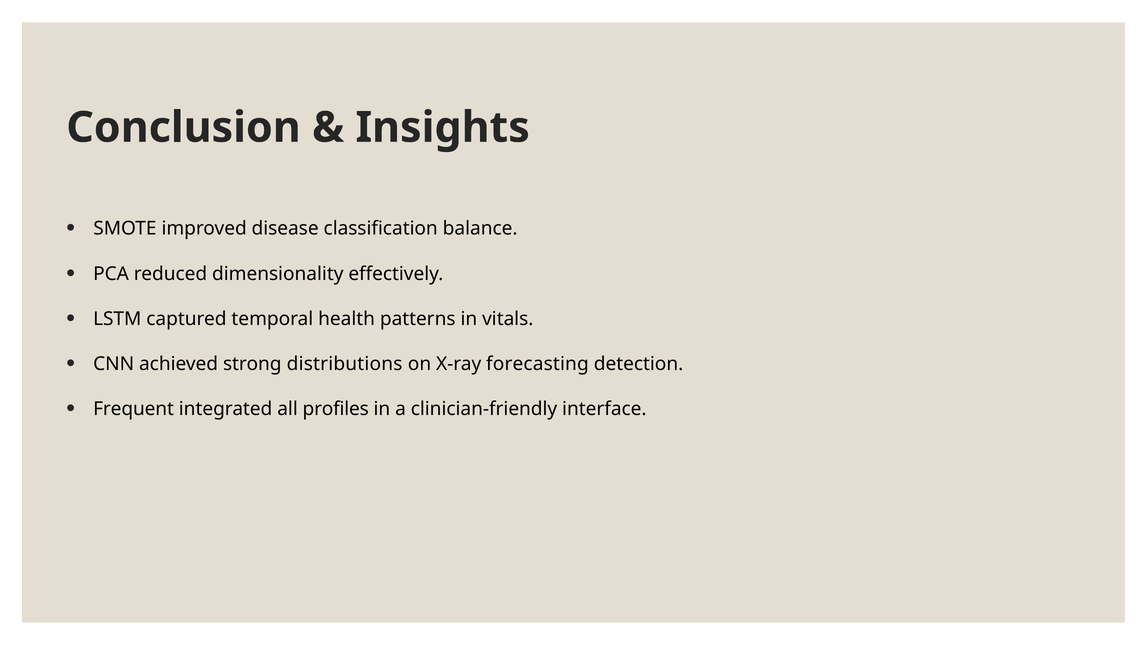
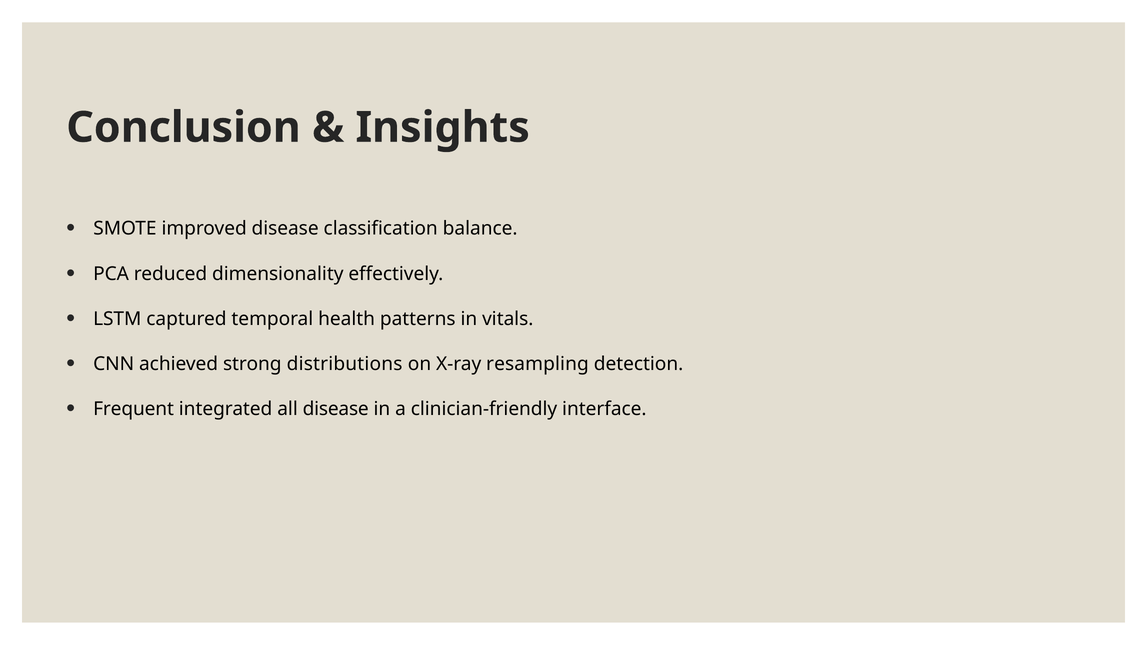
forecasting: forecasting -> resampling (537, 364)
all profiles: profiles -> disease (336, 409)
